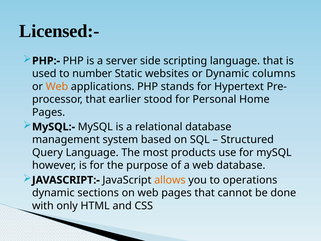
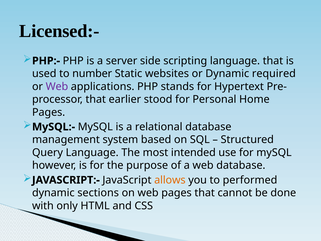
columns: columns -> required (274, 74)
Web colour: orange -> purple (57, 86)
products: products -> intended (193, 152)
operations: operations -> performed (250, 180)
